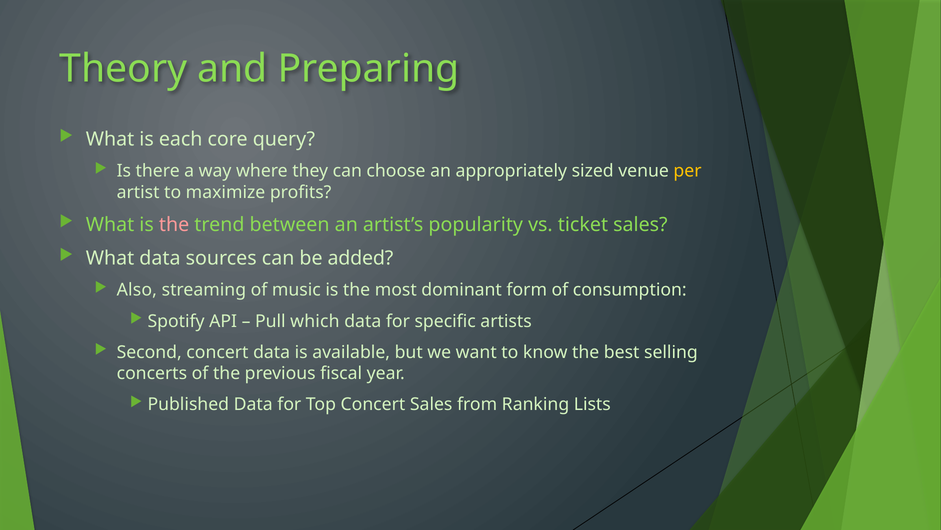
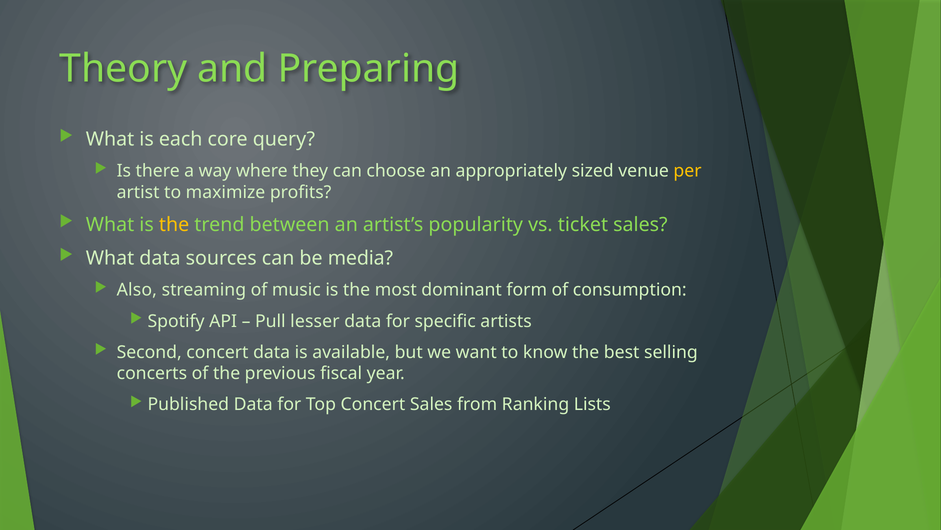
the colour: pink -> yellow (174, 224)
added: added -> media (360, 258)
which: which -> lesser (315, 321)
